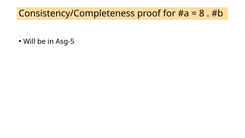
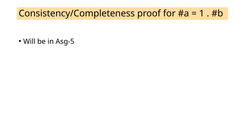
8: 8 -> 1 (202, 13)
